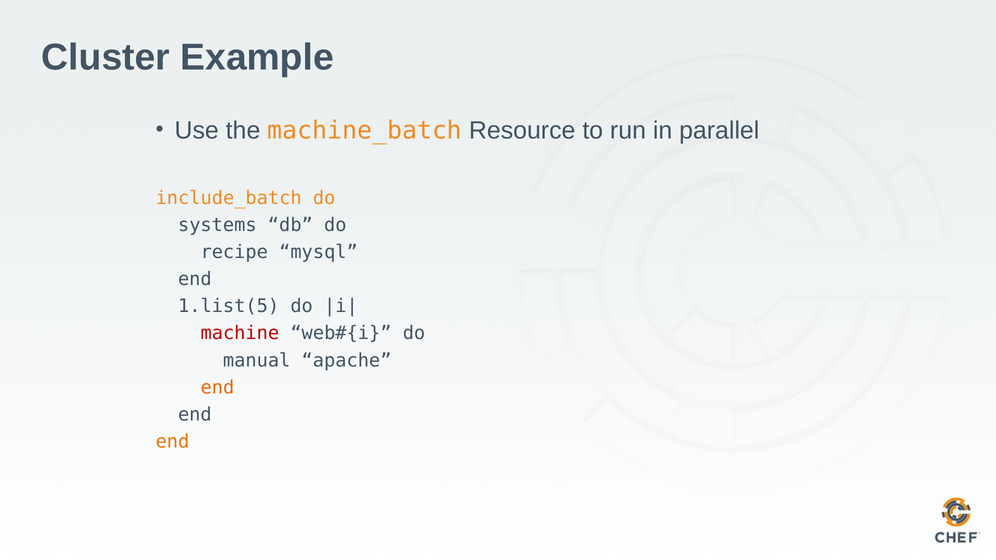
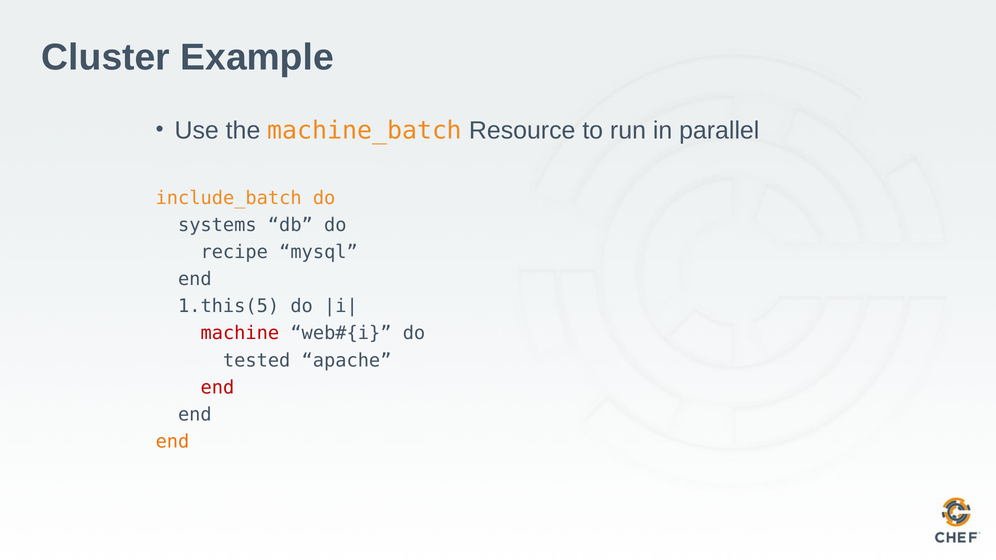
1.list(5: 1.list(5 -> 1.this(5 (229, 306)
manual: manual -> tested (257, 361)
end colour: orange -> red (217, 388)
